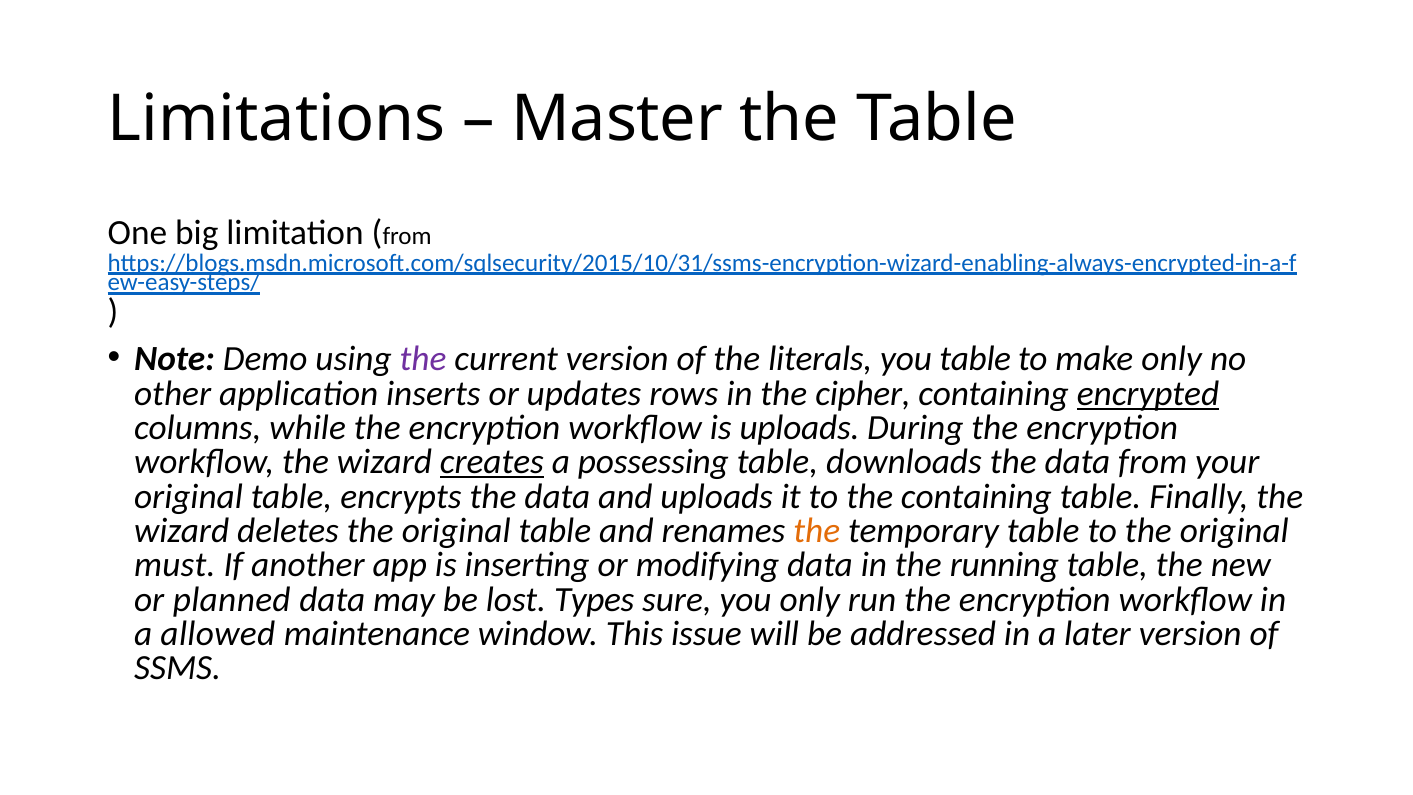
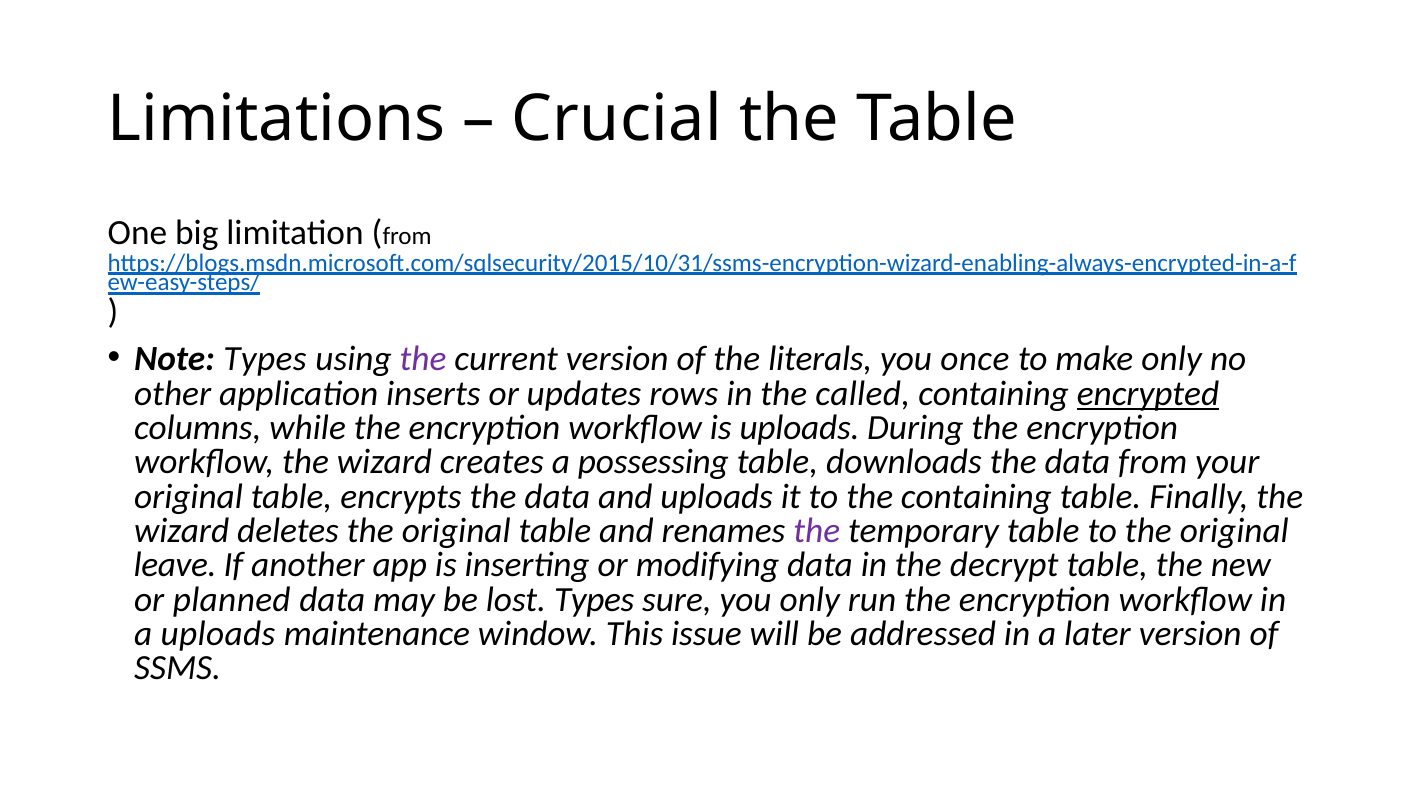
Master: Master -> Crucial (617, 119)
Note Demo: Demo -> Types (265, 359)
you table: table -> once (975, 359)
cipher: cipher -> called (863, 393)
creates underline: present -> none (492, 462)
the colour: orange -> purple (817, 531)
must: must -> leave (175, 565)
running: running -> decrypt (1004, 565)
a allowed: allowed -> uploads (218, 634)
